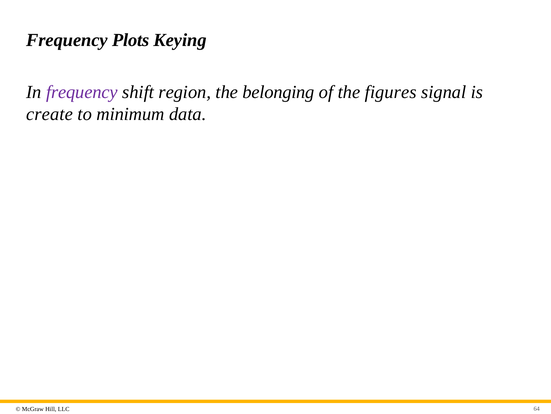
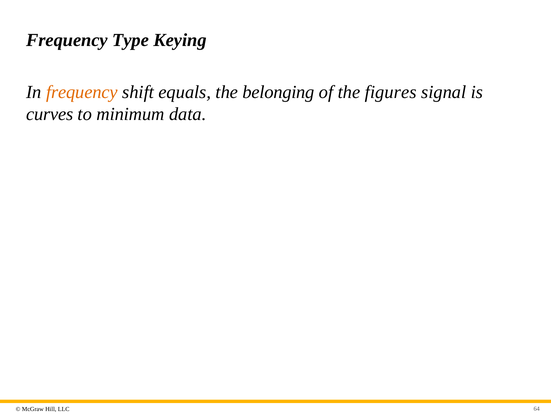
Plots: Plots -> Type (131, 40)
frequency colour: purple -> orange (82, 92)
region: region -> equals (185, 92)
create: create -> curves (50, 114)
